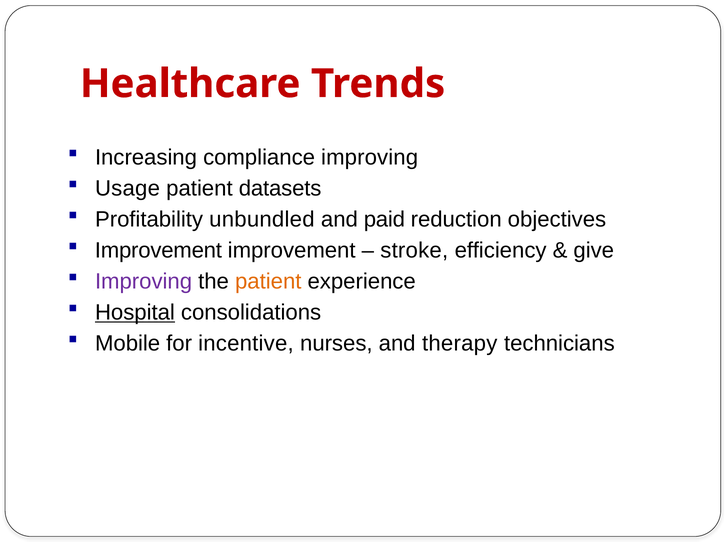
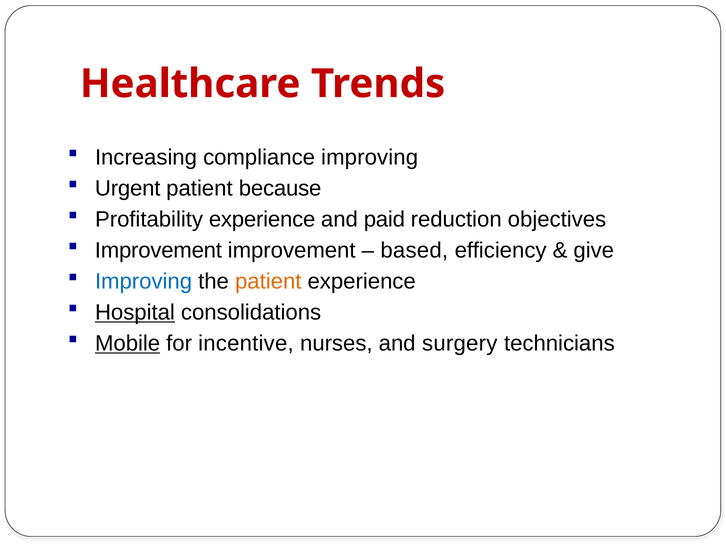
Usage: Usage -> Urgent (128, 189)
datasets: datasets -> because (280, 189)
Profitability unbundled: unbundled -> experience (262, 220)
stroke: stroke -> based (414, 251)
Improving colour: purple -> blue (144, 282)
Mobile underline: none -> present (128, 344)
therapy: therapy -> surgery (460, 344)
